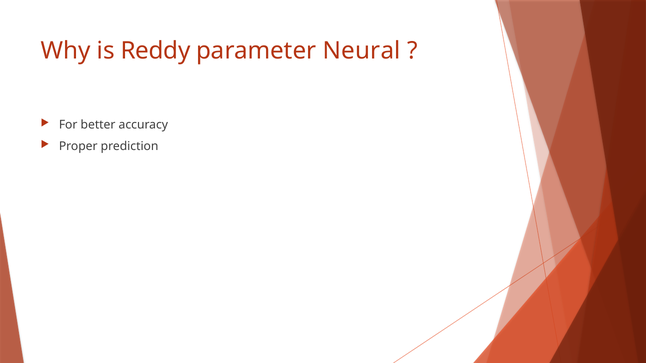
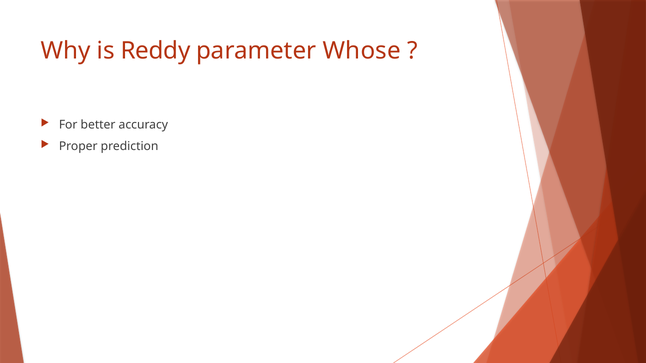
Neural: Neural -> Whose (362, 51)
